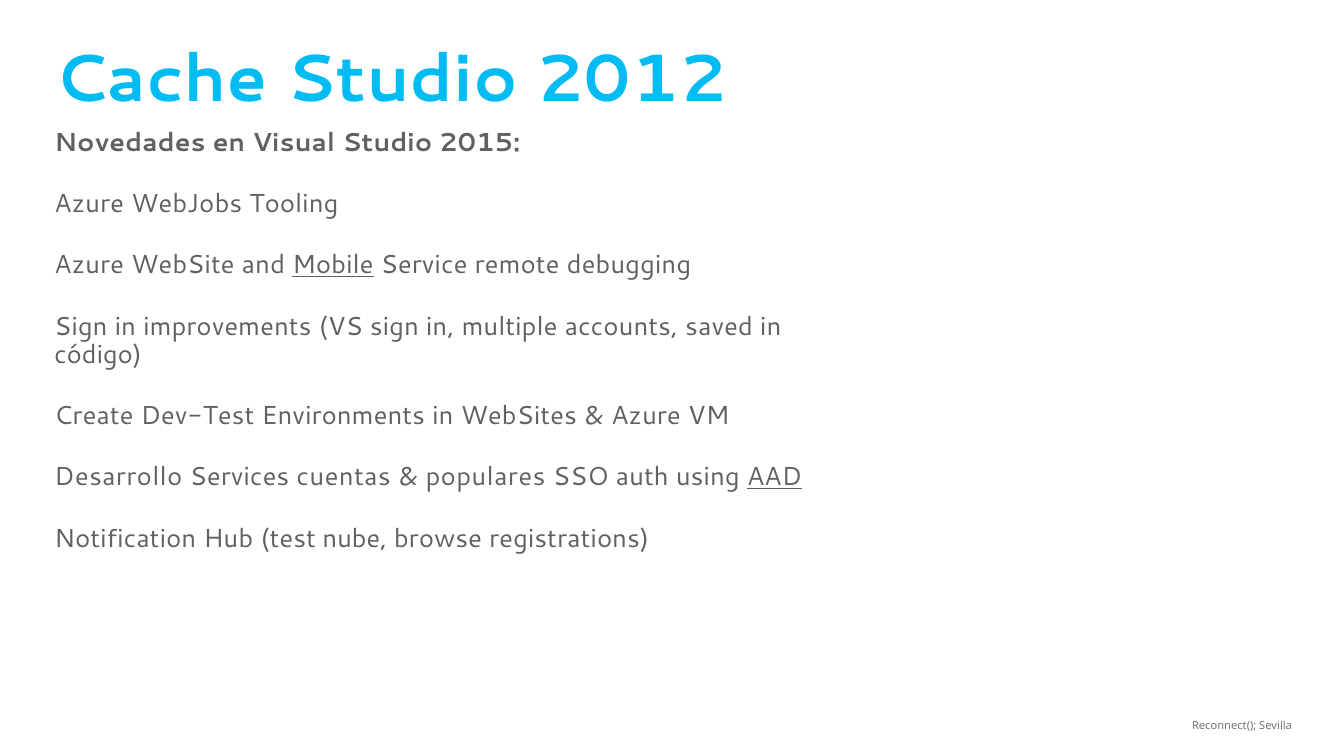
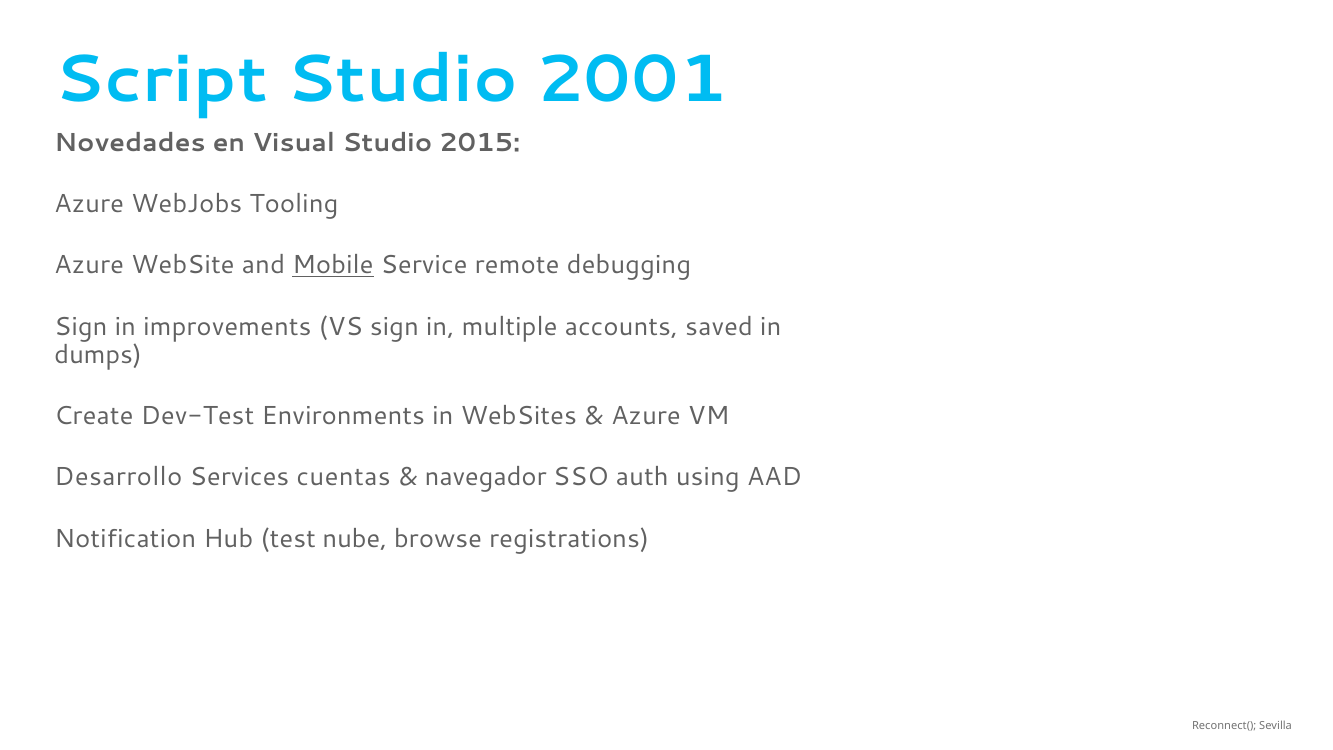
Cache: Cache -> Script (161, 79)
2012: 2012 -> 2001 (632, 79)
código: código -> dumps (98, 355)
populares: populares -> navegador (486, 477)
AAD underline: present -> none (774, 477)
